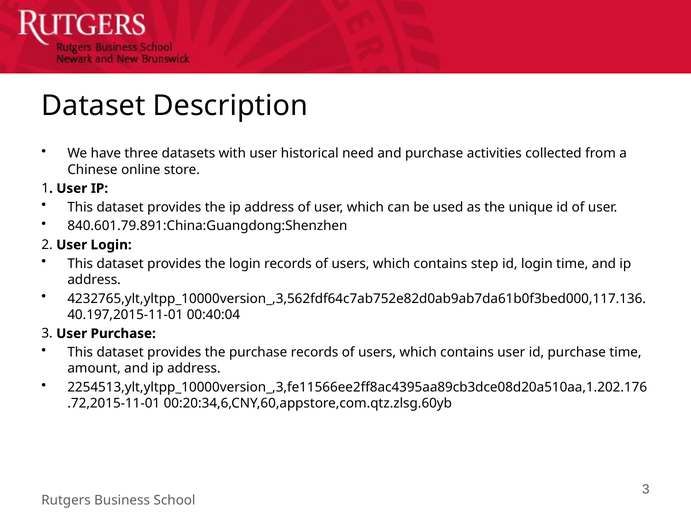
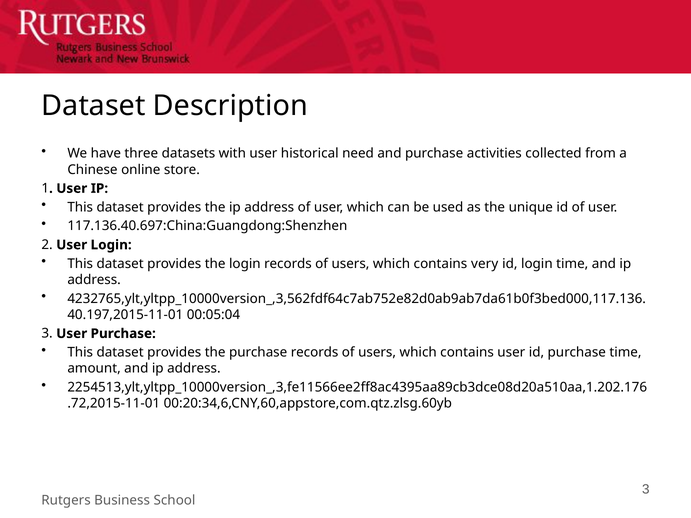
840.601.79.891:China:Guangdong:Shenzhen: 840.601.79.891:China:Guangdong:Shenzhen -> 117.136.40.697:China:Guangdong:Shenzhen (207, 226)
step: step -> very (485, 264)
00:40:04: 00:40:04 -> 00:05:04 (213, 315)
